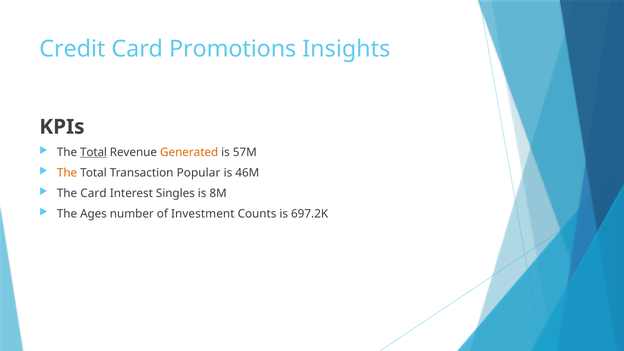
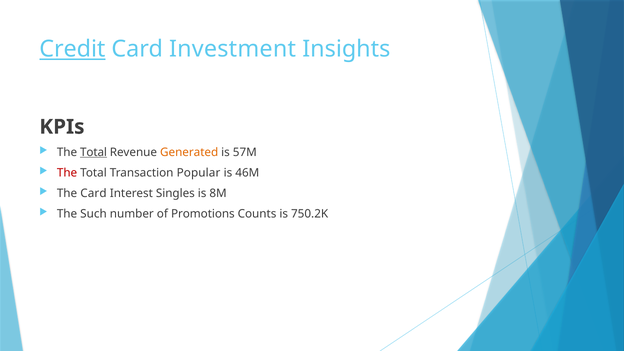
Credit underline: none -> present (72, 49)
Promotions: Promotions -> Investment (233, 49)
The colour: orange -> red (67, 173)
Ages: Ages -> Such (93, 214)
Investment: Investment -> Promotions (203, 214)
697.2K: 697.2K -> 750.2K (310, 214)
